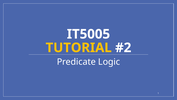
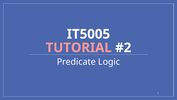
TUTORIAL colour: yellow -> pink (79, 48)
